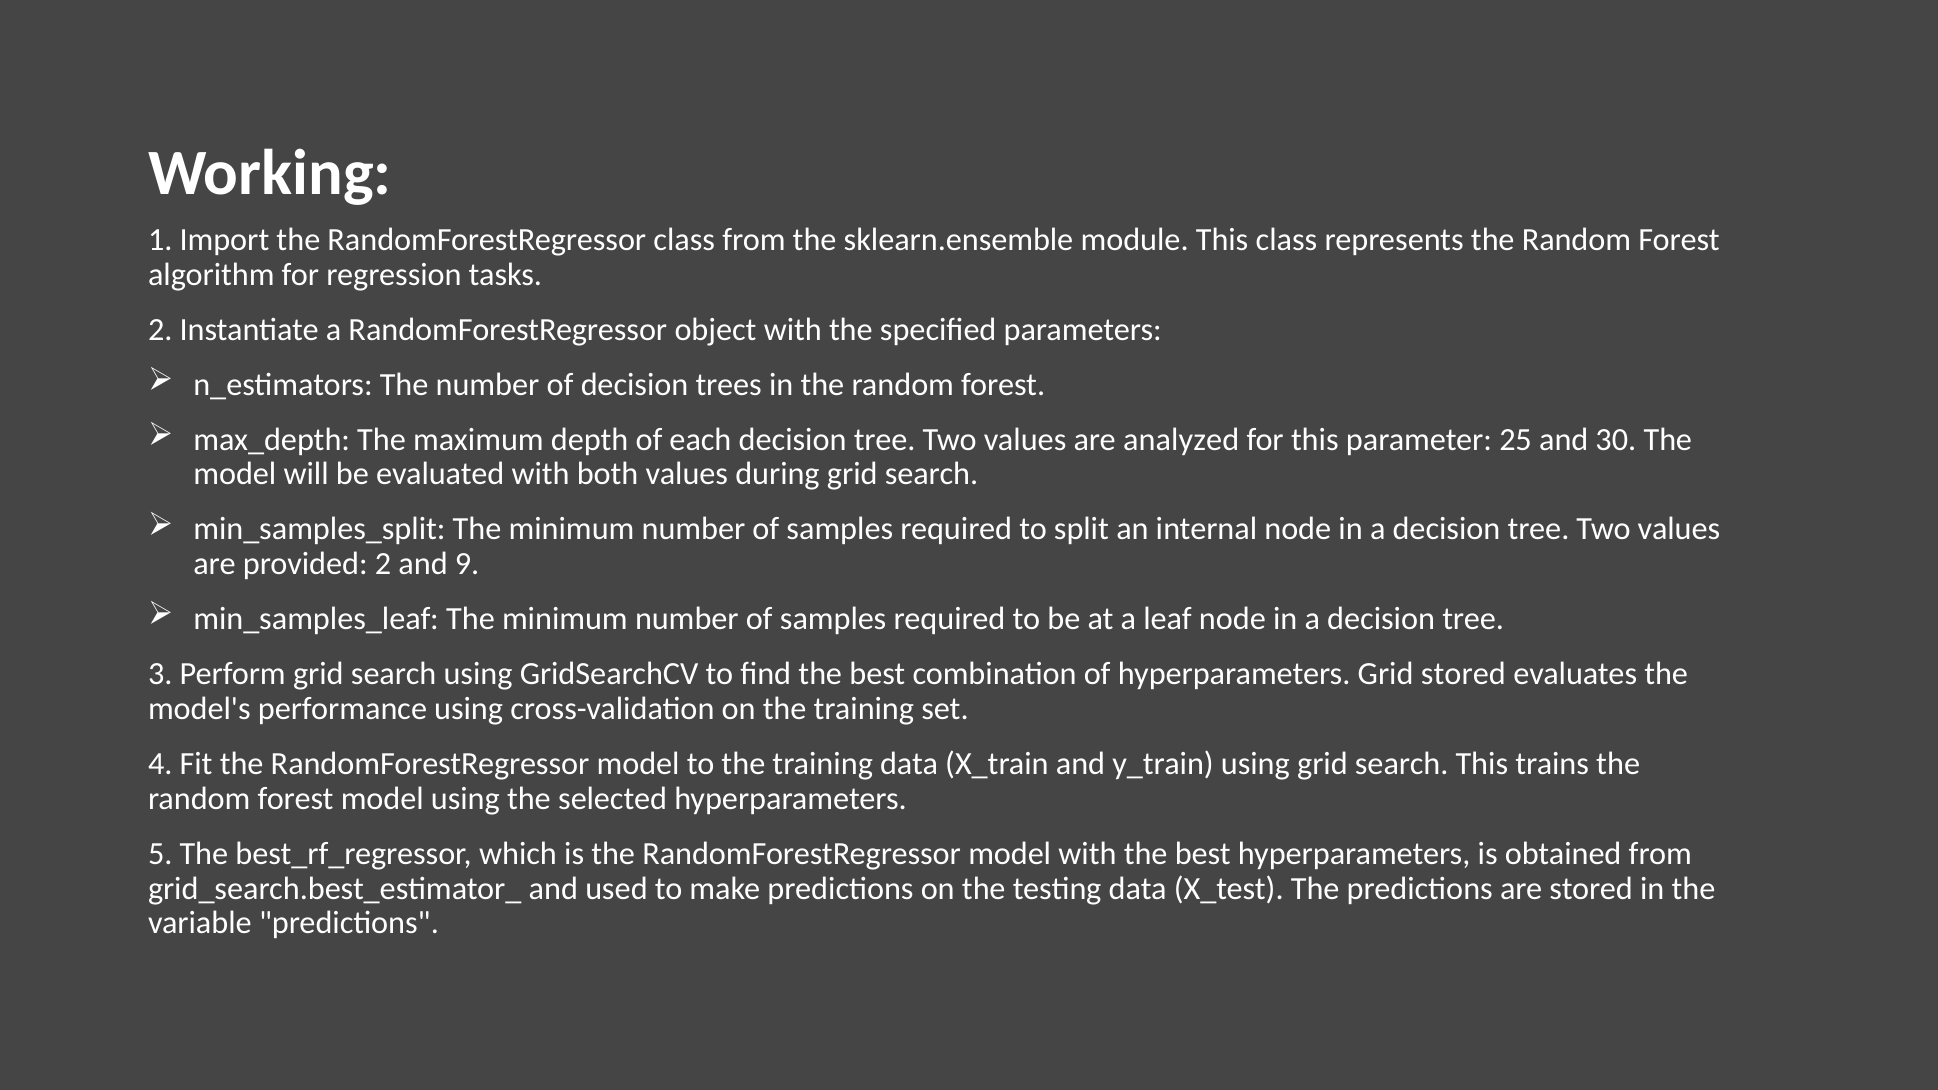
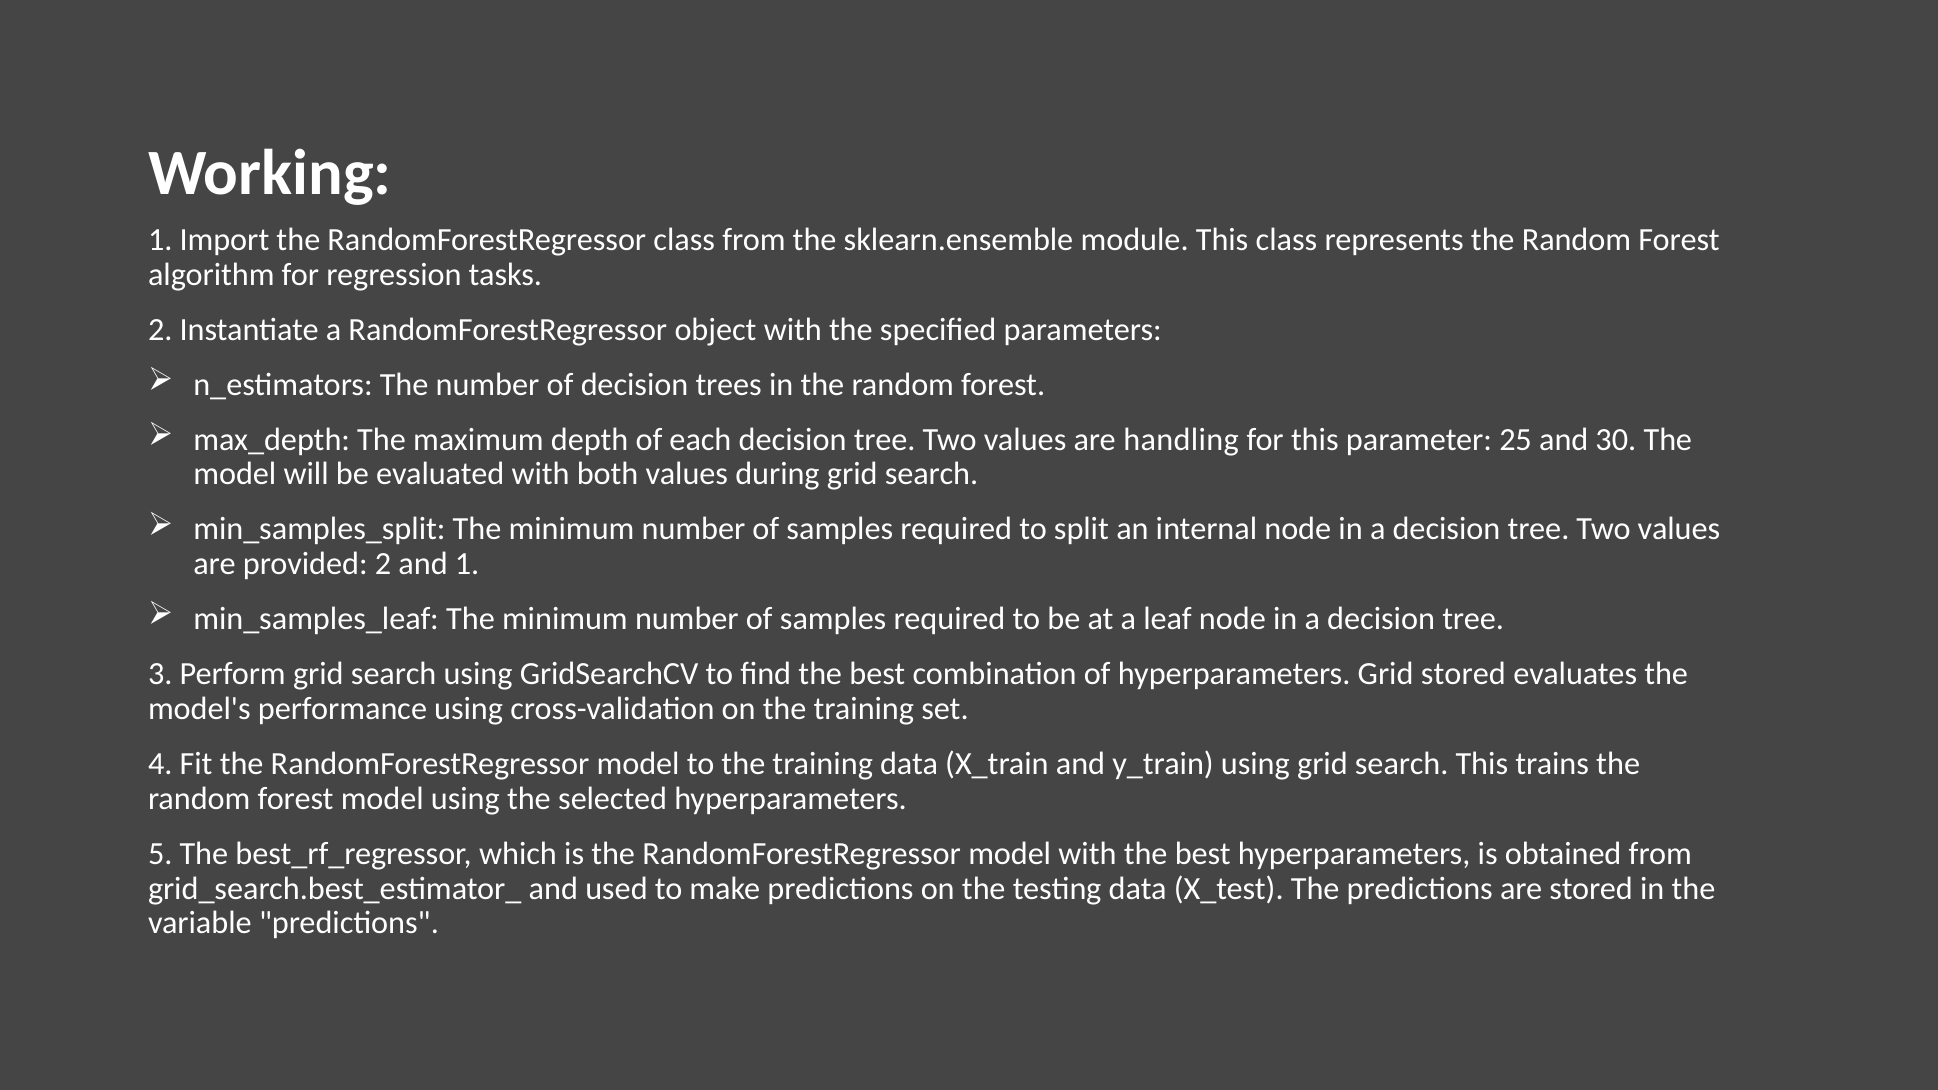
analyzed: analyzed -> handling (1181, 440)
and 9: 9 -> 1 (467, 564)
